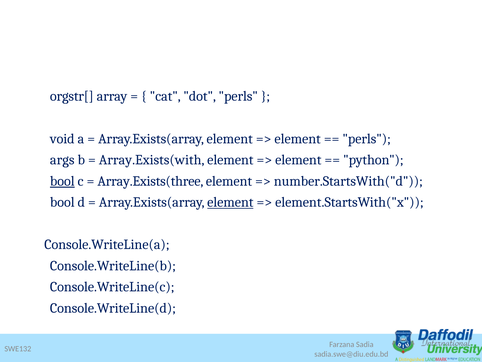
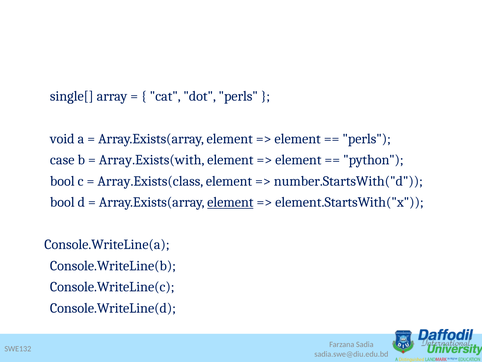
orgstr[: orgstr[ -> single[ (72, 96)
args: args -> case (62, 160)
bool underline: present -> none (62, 181)
Array.Exists(three: Array.Exists(three -> Array.Exists(class (150, 181)
